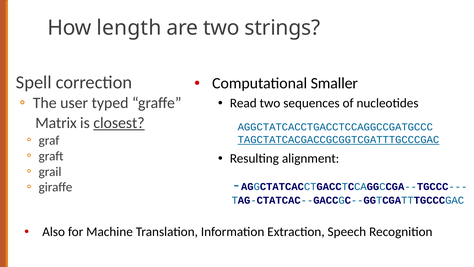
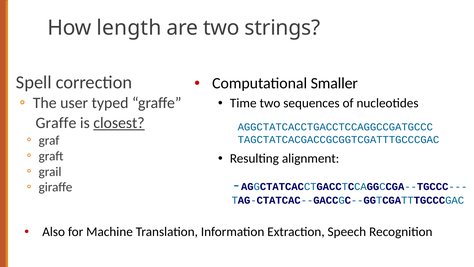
Read: Read -> Time (243, 103)
Matrix: Matrix -> Graffe (56, 123)
TAGCTATCACGACCGCGGTCGATTTGCCCGAC underline: present -> none (338, 140)
